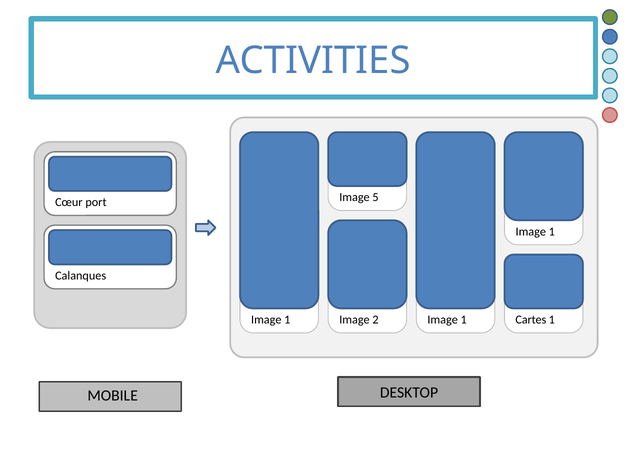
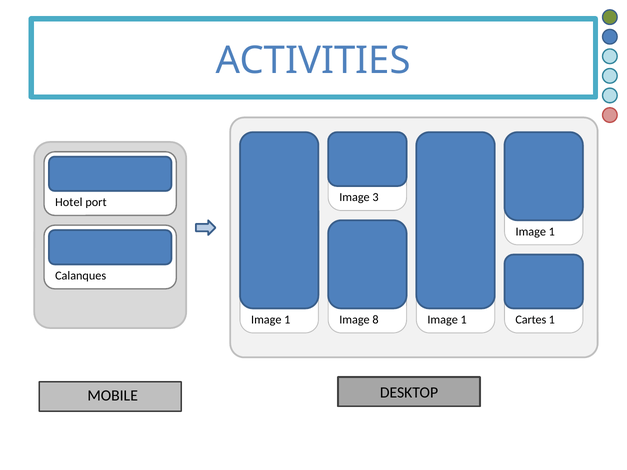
5: 5 -> 3 (375, 197)
Cœur: Cœur -> Hotel (69, 202)
2: 2 -> 8 (375, 320)
